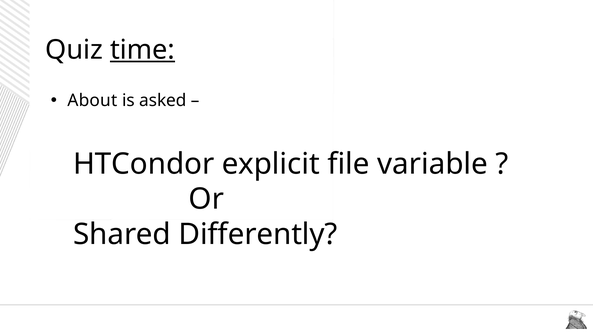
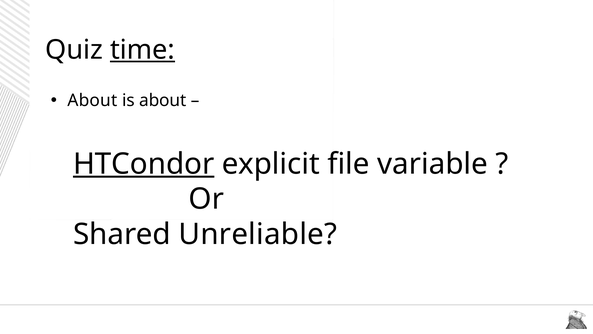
is asked: asked -> about (163, 100)
HTCondor underline: none -> present (144, 164)
Differently: Differently -> Unreliable (258, 234)
